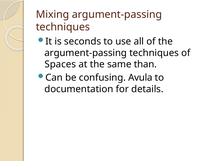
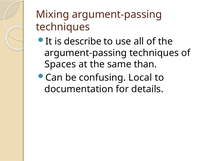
seconds: seconds -> describe (83, 42)
Avula: Avula -> Local (140, 78)
